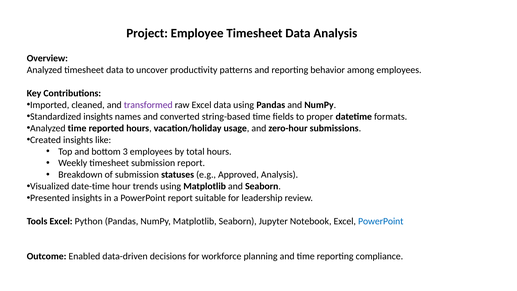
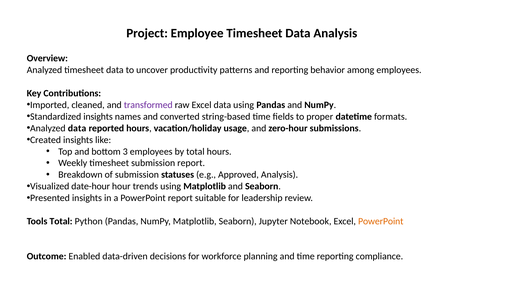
Analyzed time: time -> data (77, 128)
date-time: date-time -> date-hour (91, 186)
Tools Excel: Excel -> Total (61, 221)
PowerPoint colour: blue -> orange (381, 221)
